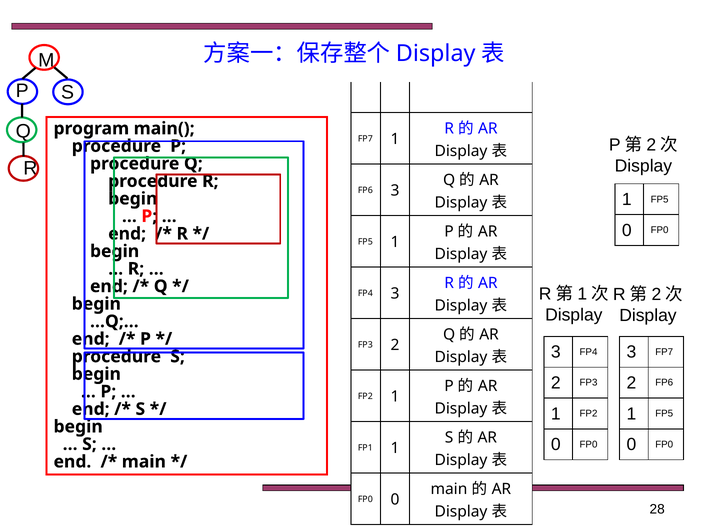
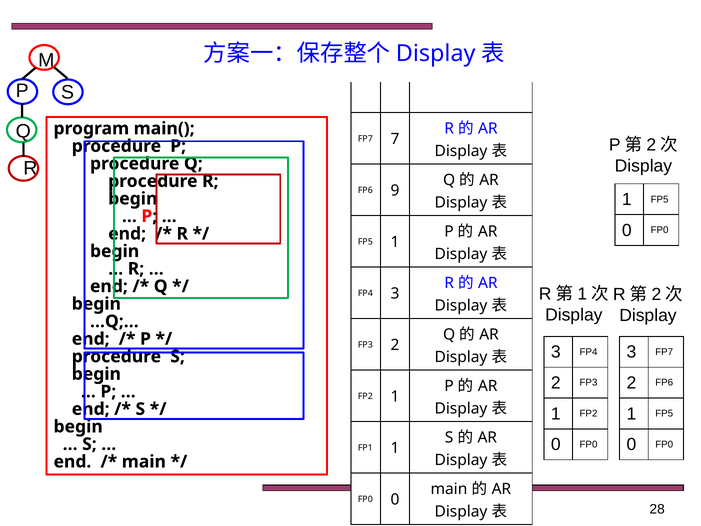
FP7 1: 1 -> 7 (395, 139)
FP6 3: 3 -> 9 (395, 190)
